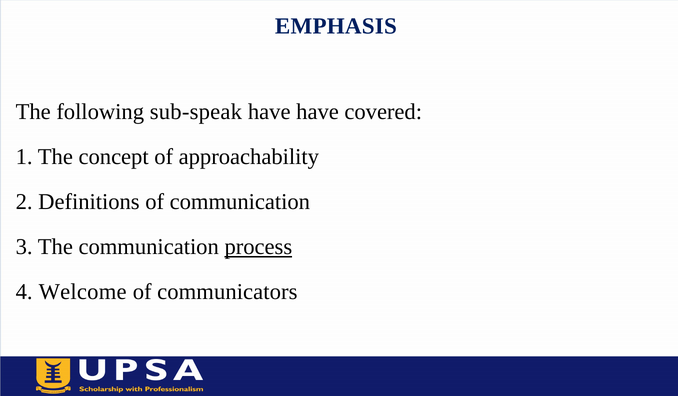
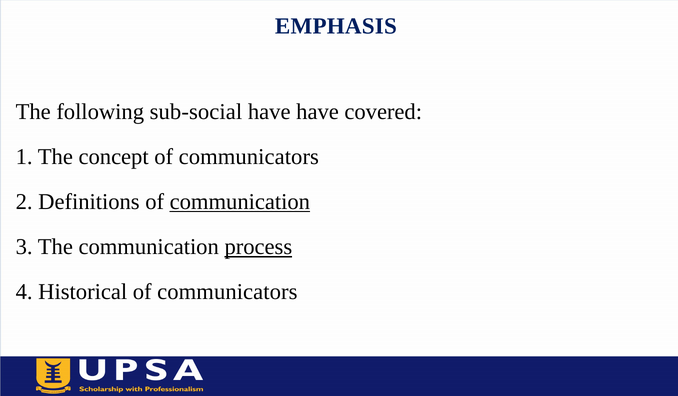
sub-speak: sub-speak -> sub-social (196, 112)
concept of approachability: approachability -> communicators (249, 157)
communication underline: none -> present (240, 202)
Welcome: Welcome -> Historical (83, 292)
